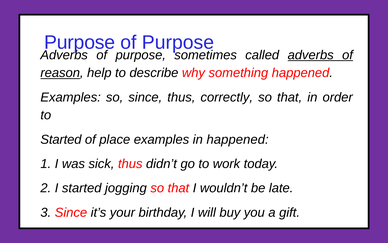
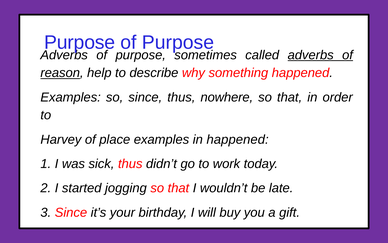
correctly: correctly -> nowhere (227, 97)
Started: Started -> Harvey (61, 139)
